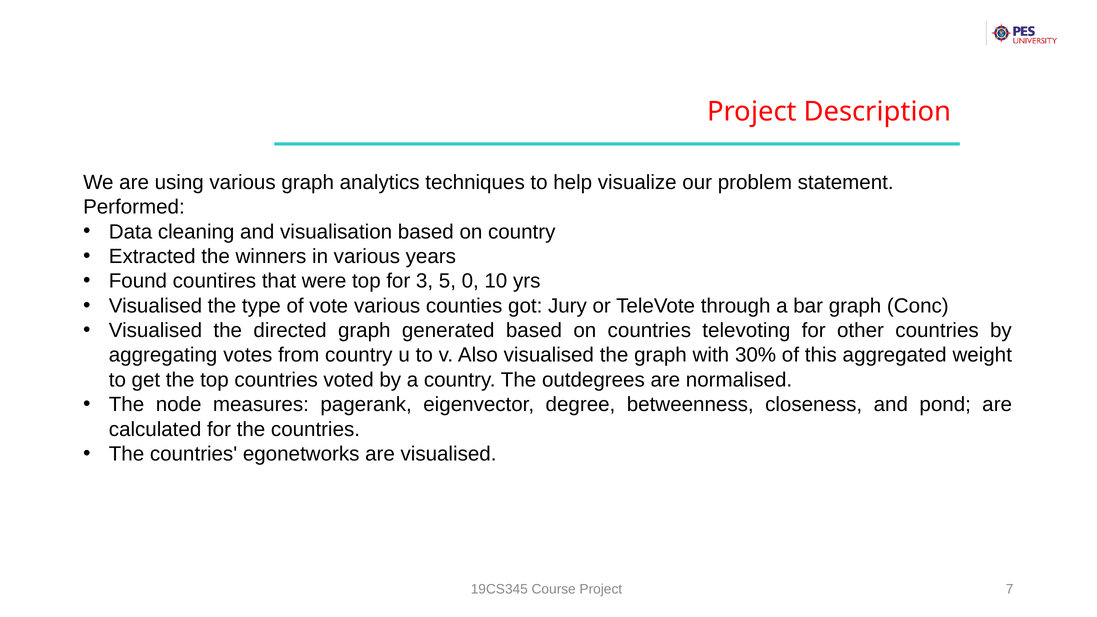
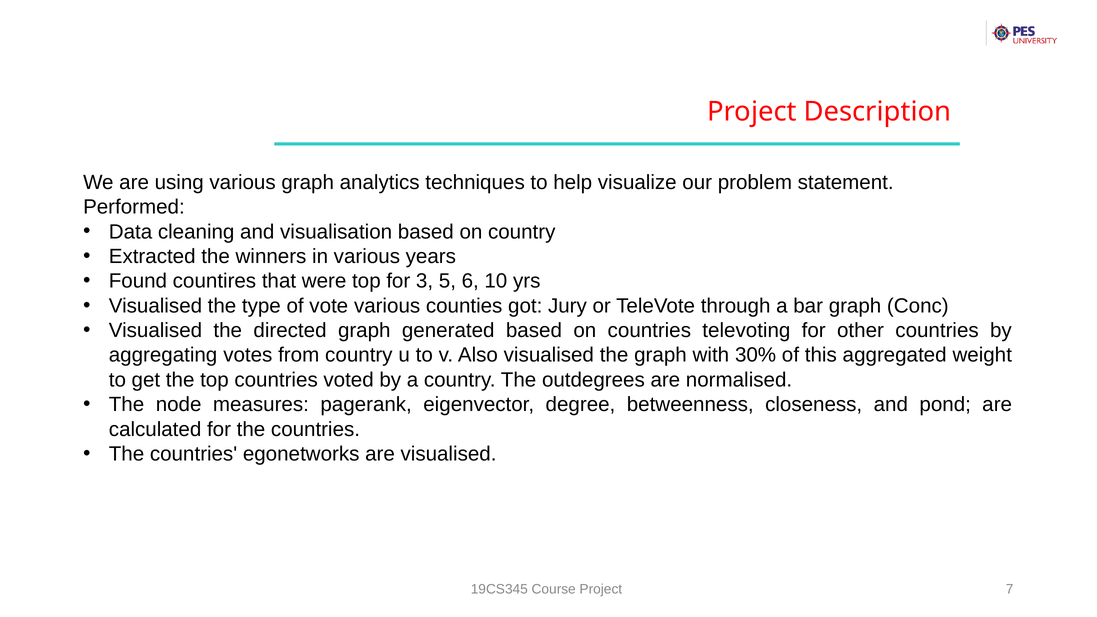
0: 0 -> 6 (470, 281)
